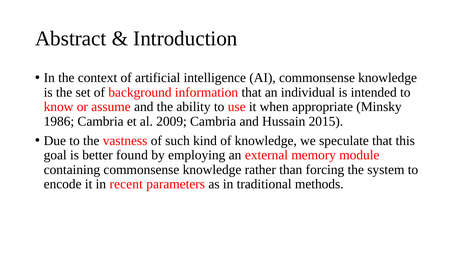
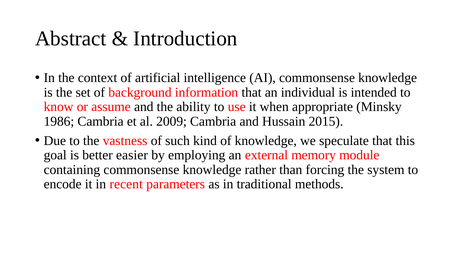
found: found -> easier (132, 155)
